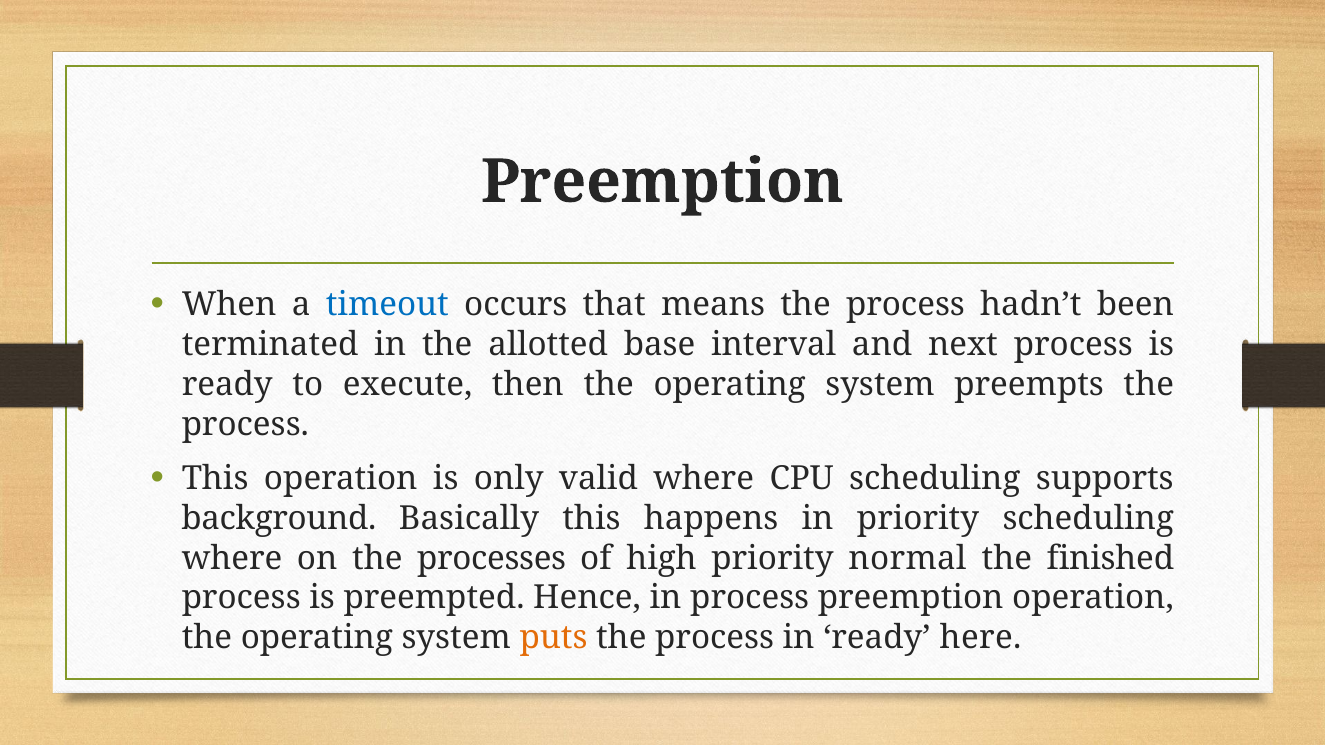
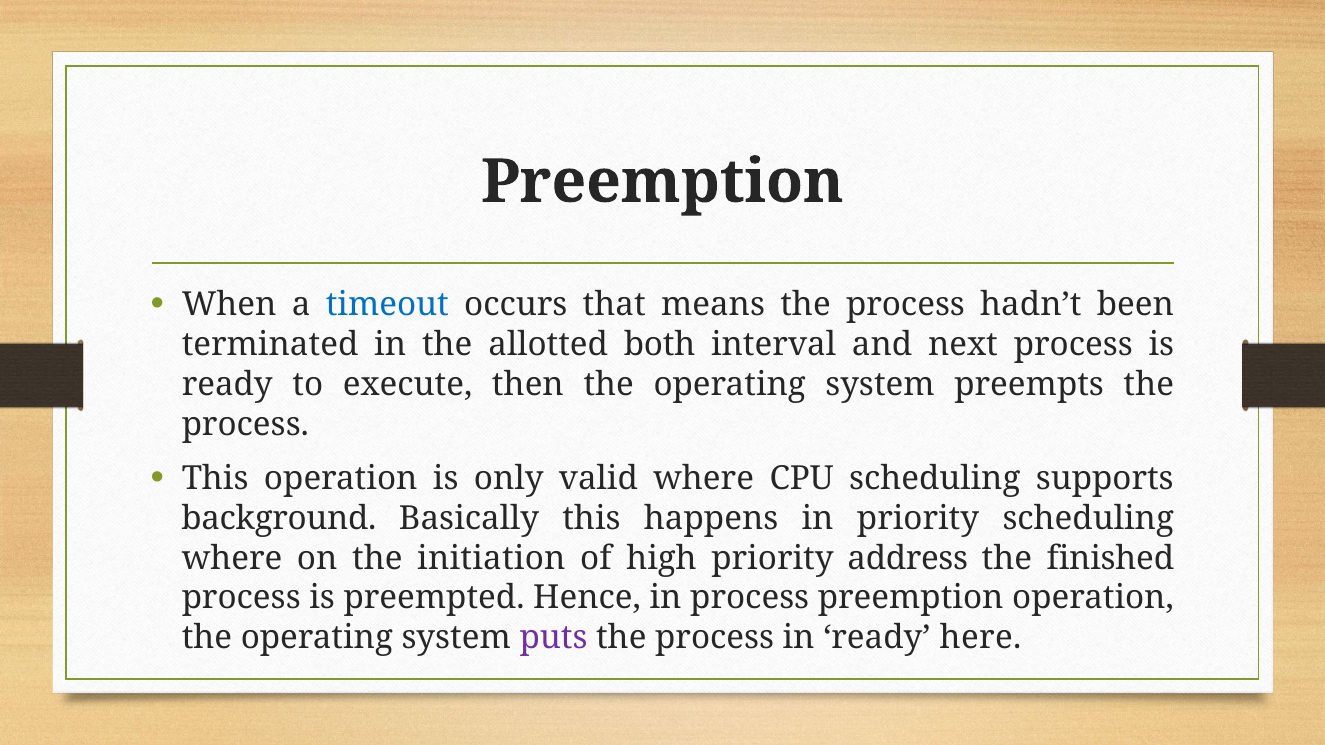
base: base -> both (660, 345)
processes: processes -> initiation (491, 558)
normal: normal -> address (908, 558)
puts colour: orange -> purple (554, 638)
